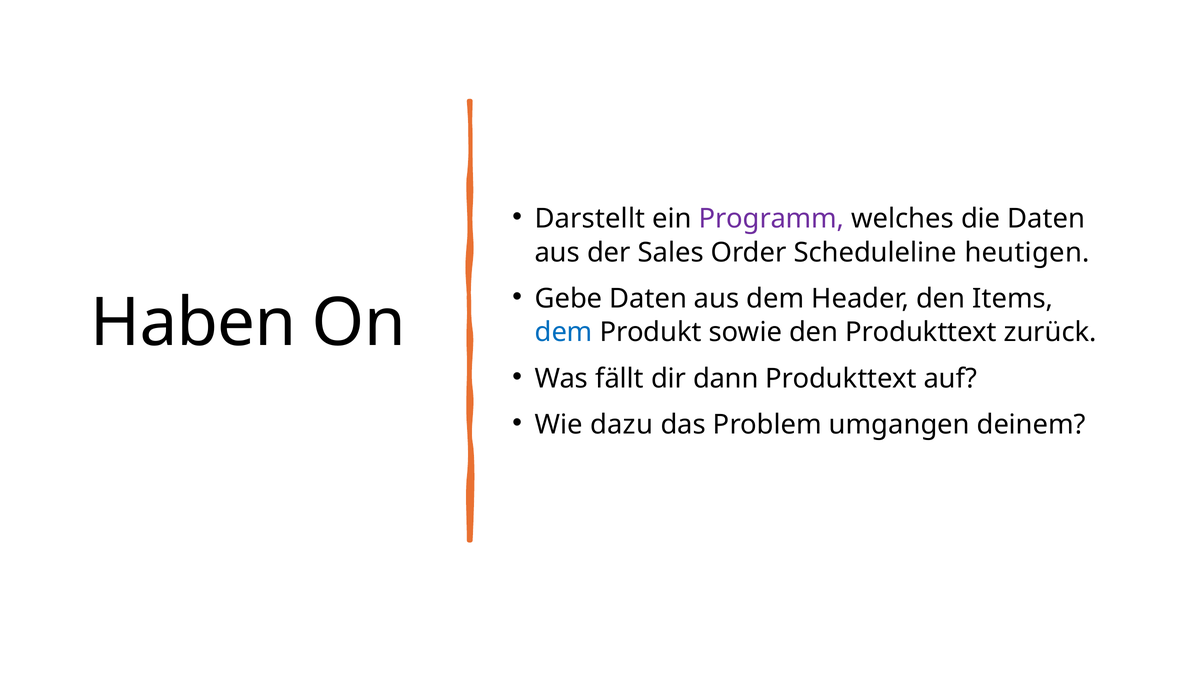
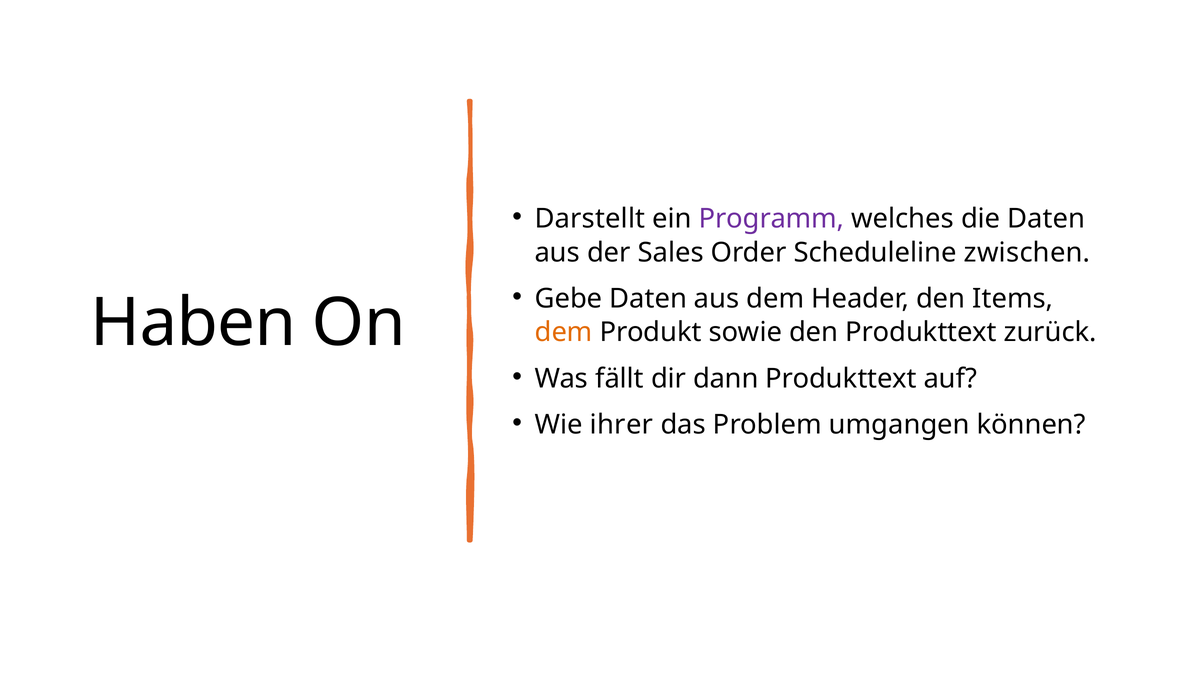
heutigen: heutigen -> zwischen (1027, 253)
dem colour: blue -> orange (564, 332)
dazu: dazu -> ihrer (622, 425)
deinem: deinem -> können (1031, 425)
